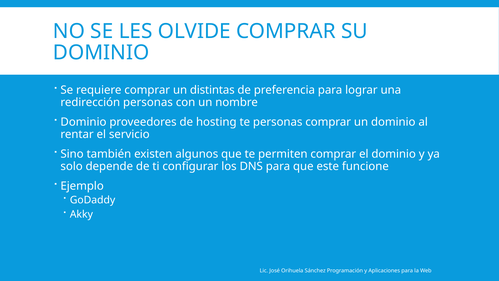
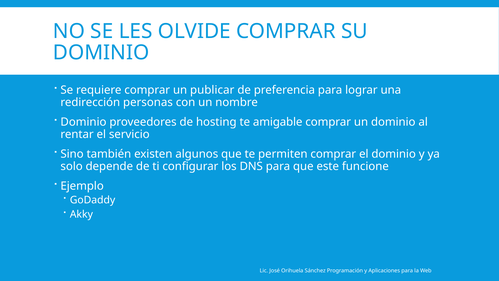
distintas: distintas -> publicar (212, 90)
te personas: personas -> amigable (278, 122)
